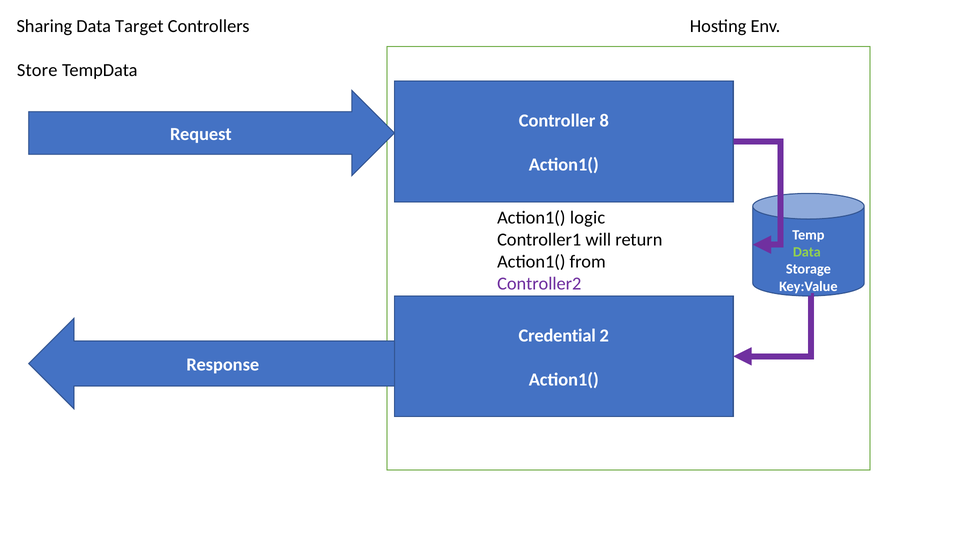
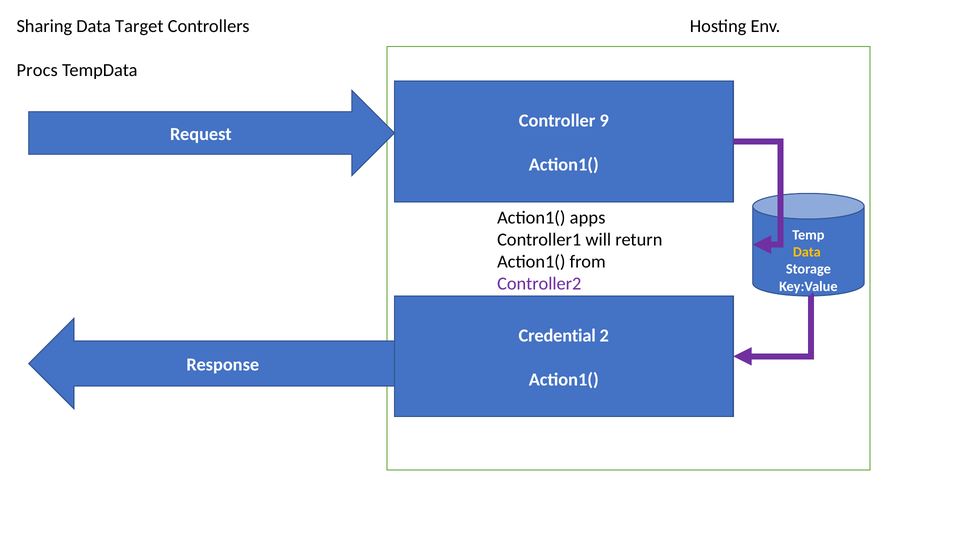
Store: Store -> Procs (37, 70)
8: 8 -> 9 (604, 121)
logic: logic -> apps (588, 218)
Data colour: light green -> yellow (807, 252)
